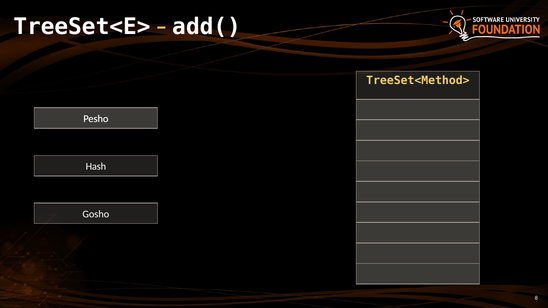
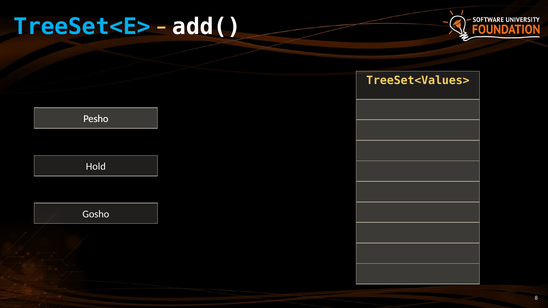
TreeSet<E> colour: white -> light blue (82, 27)
TreeSet<Method>: TreeSet<Method> -> TreeSet<Values> (418, 81)
Hash: Hash -> Hold (96, 167)
